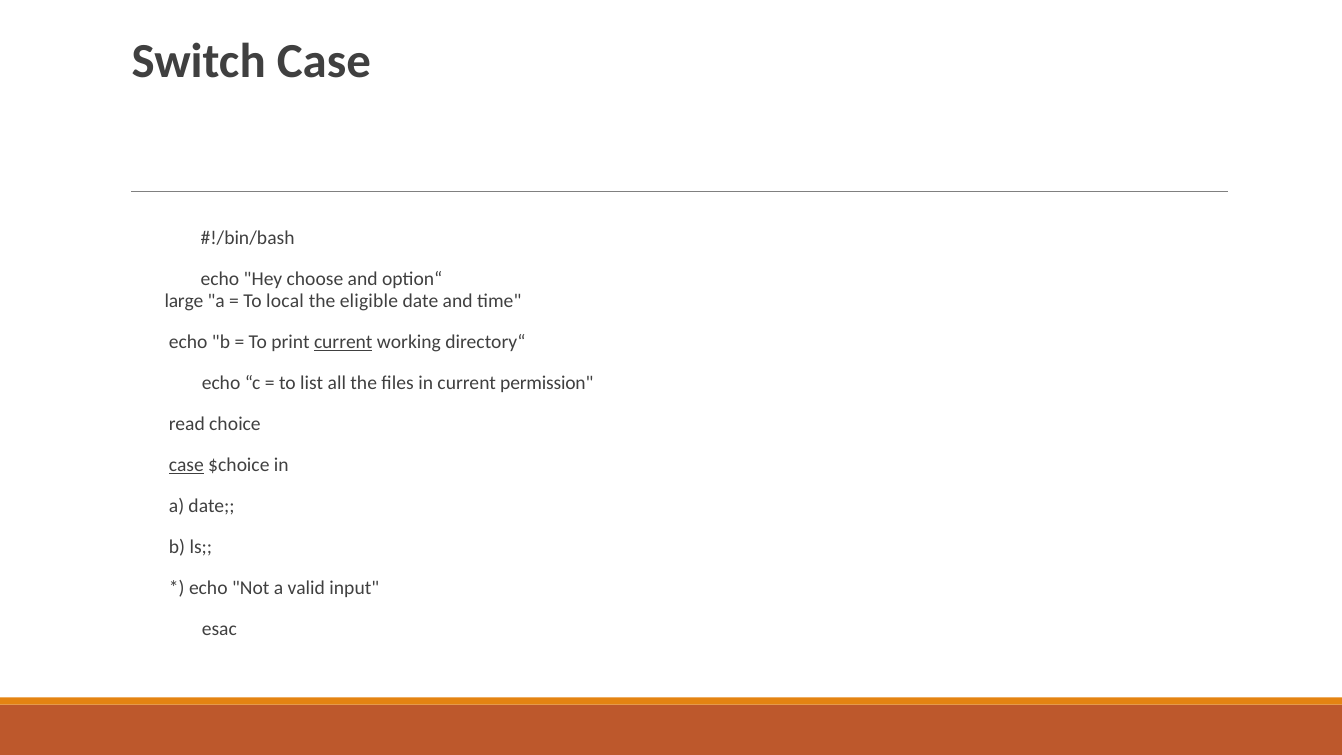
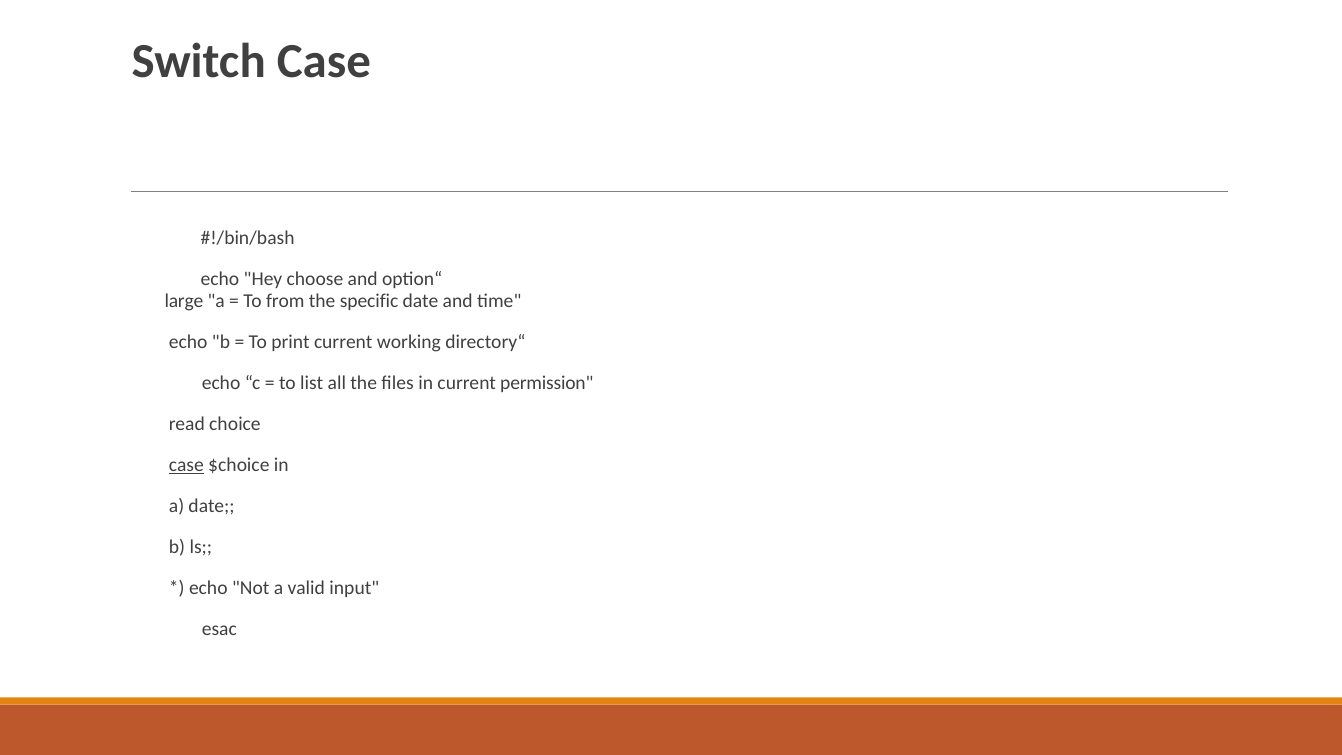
local: local -> from (285, 301)
eligible: eligible -> specific (369, 301)
current underline: present -> none (343, 342)
